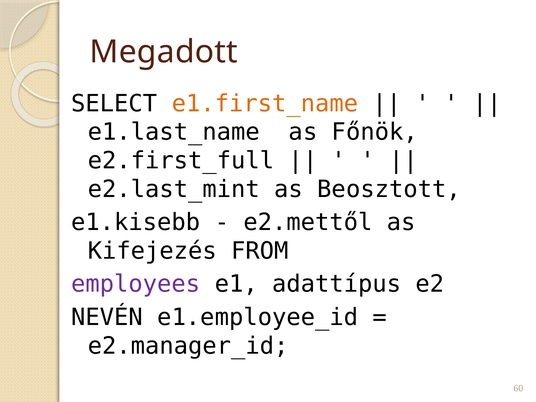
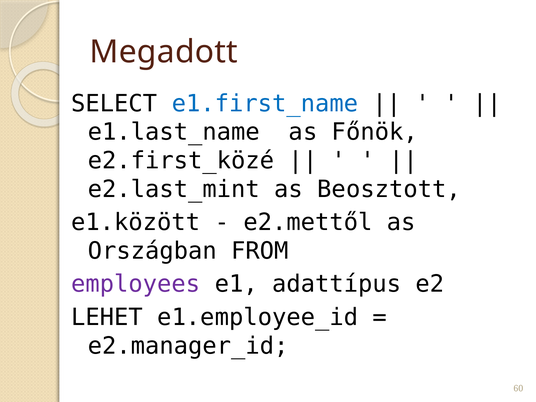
e1.first_name colour: orange -> blue (265, 103)
e2.first_full: e2.first_full -> e2.first_közé (181, 161)
e1.kisebb: e1.kisebb -> e1.között (136, 222)
Kifejezés: Kifejezés -> Országban (152, 251)
NEVÉN: NEVÉN -> LEHET (107, 317)
